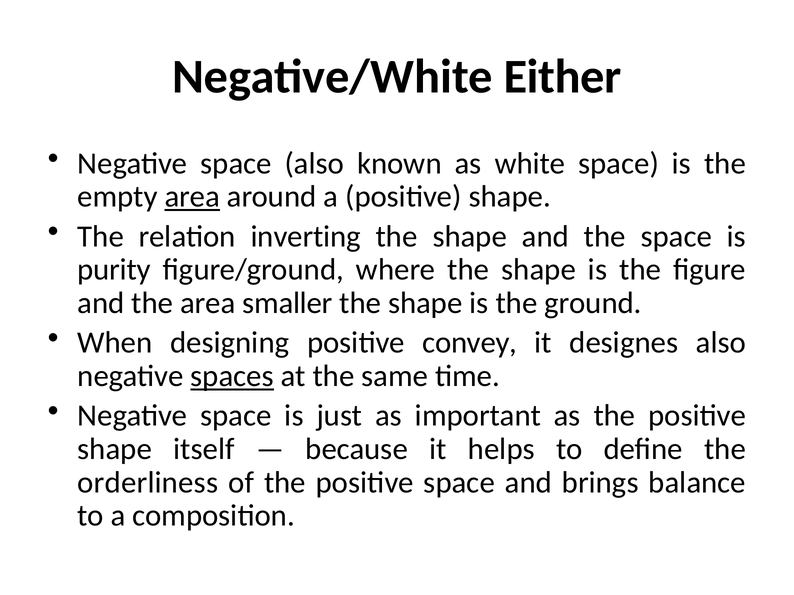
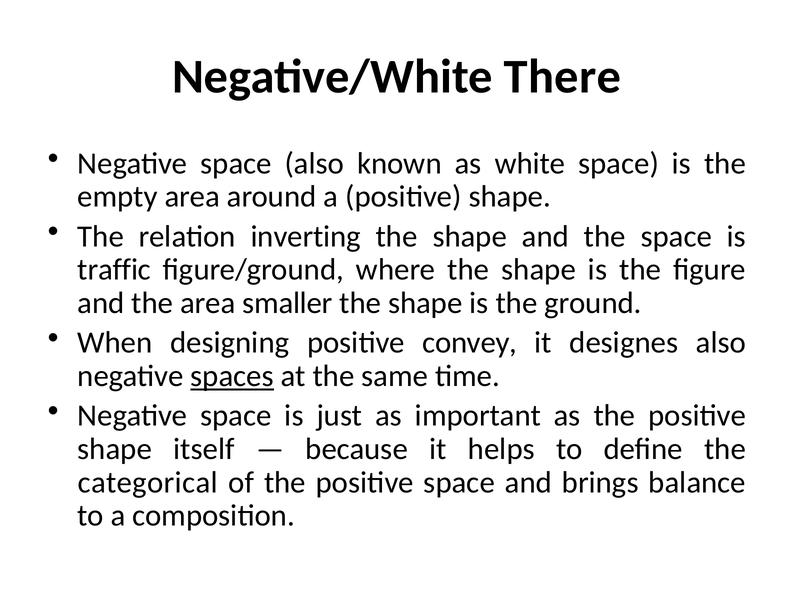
Either: Either -> There (562, 77)
area underline: present -> none (192, 197)
purity: purity -> traffic (114, 270)
orderliness: orderliness -> categorical (148, 483)
